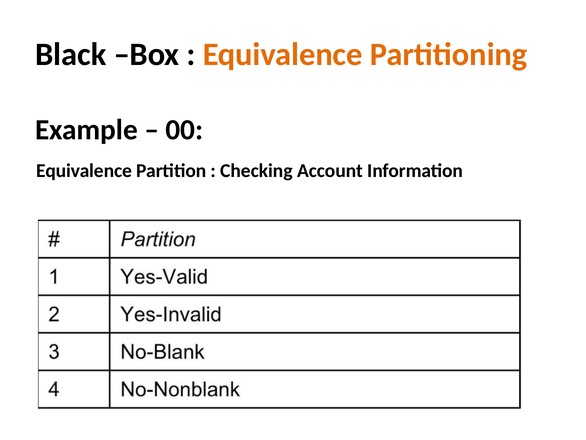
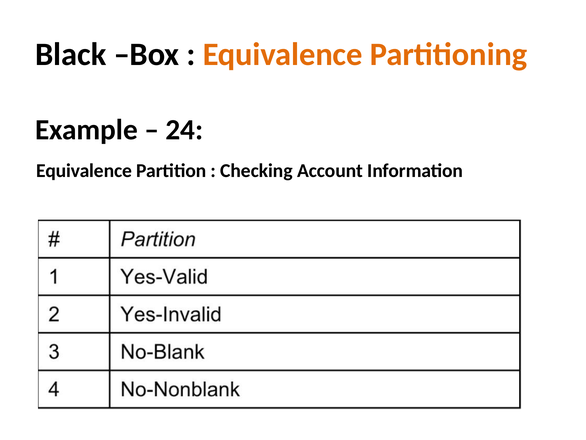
00: 00 -> 24 (184, 130)
